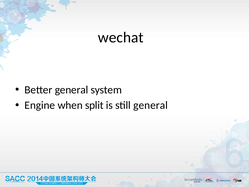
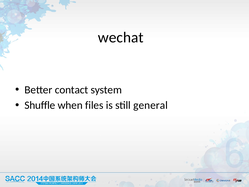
Better general: general -> contact (72, 90)
Engine: Engine -> Shuffle (40, 105)
split: split -> files (94, 105)
